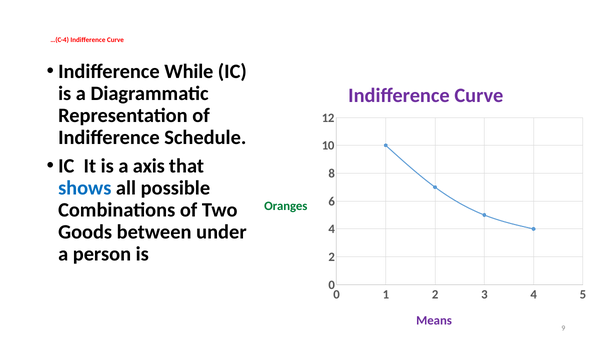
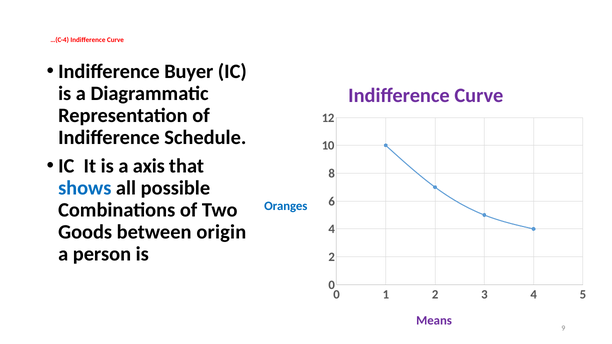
While: While -> Buyer (189, 71)
Oranges colour: green -> blue (286, 206)
under: under -> origin (221, 232)
